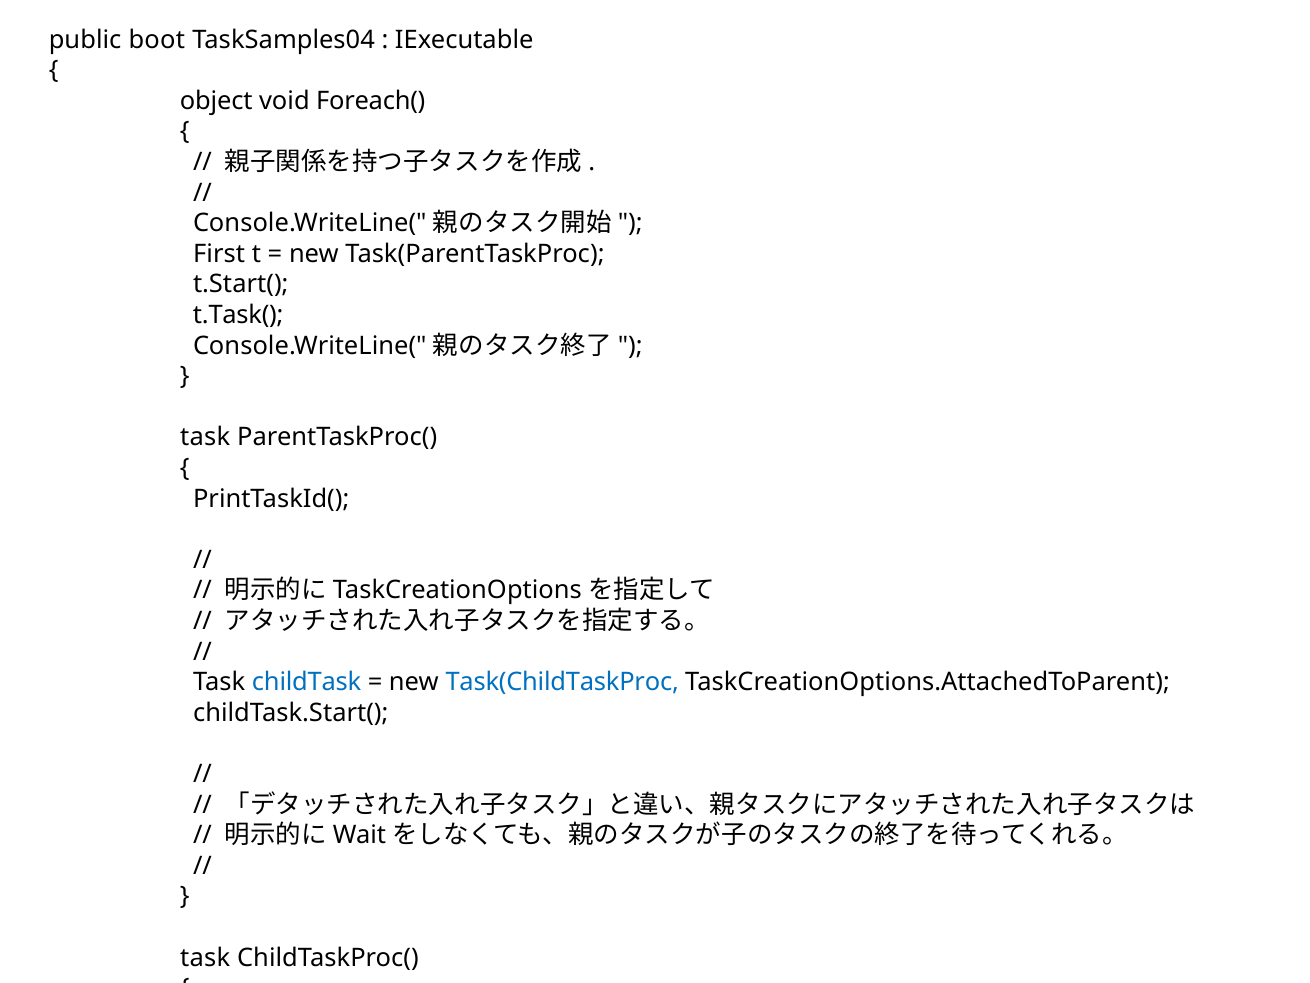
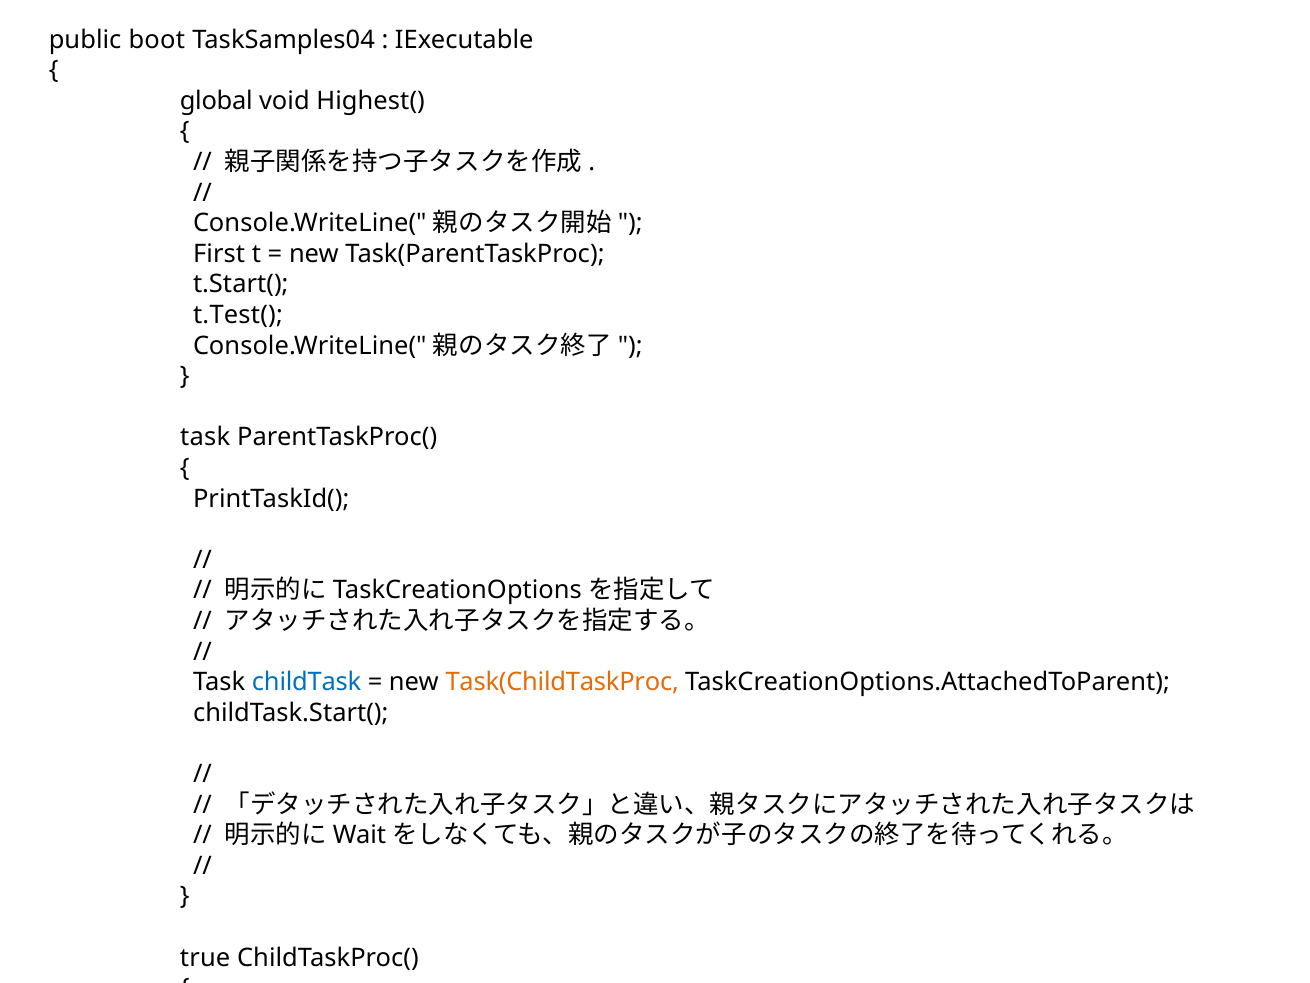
object: object -> global (216, 101)
Foreach(: Foreach( -> Highest( (371, 101)
t.Task(: t.Task( -> t.Test( (238, 315)
Task(ChildTaskProc colour: blue -> orange (562, 682)
task: task -> true (205, 957)
